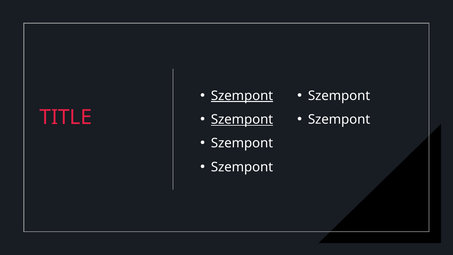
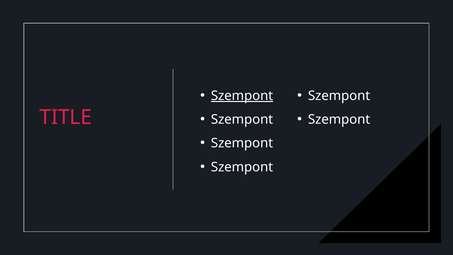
Szempont underline: present -> none (242, 119)
